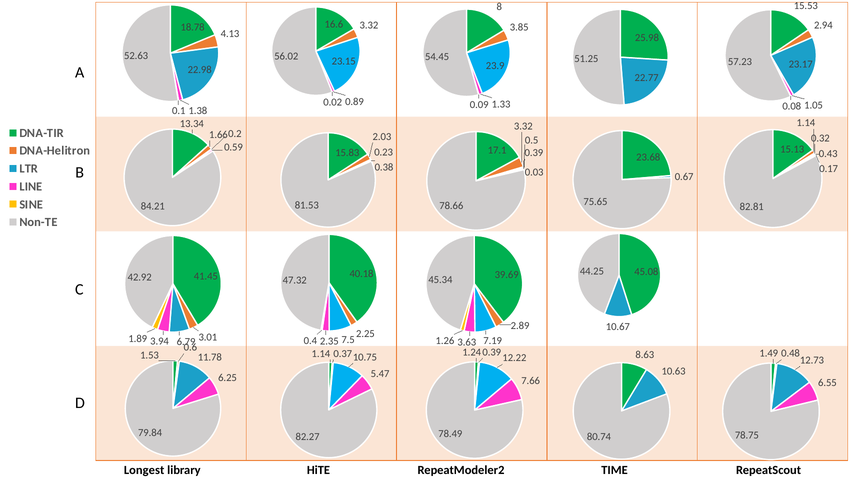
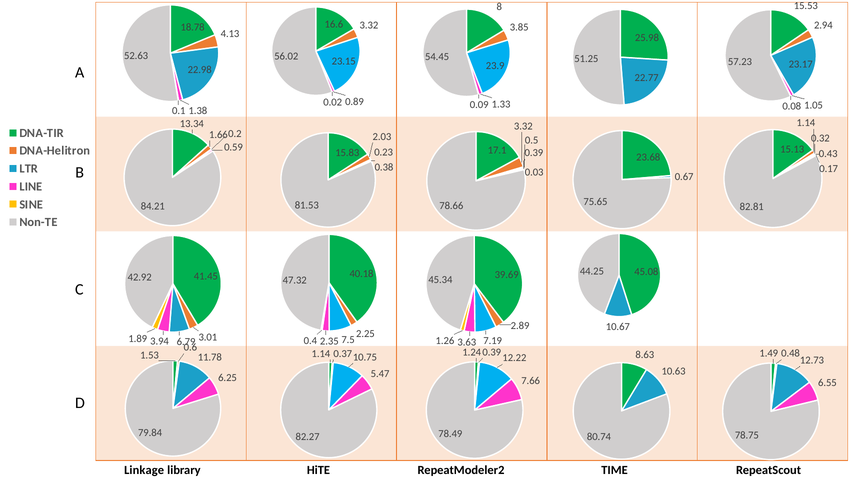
Longest: Longest -> Linkage (144, 470)
